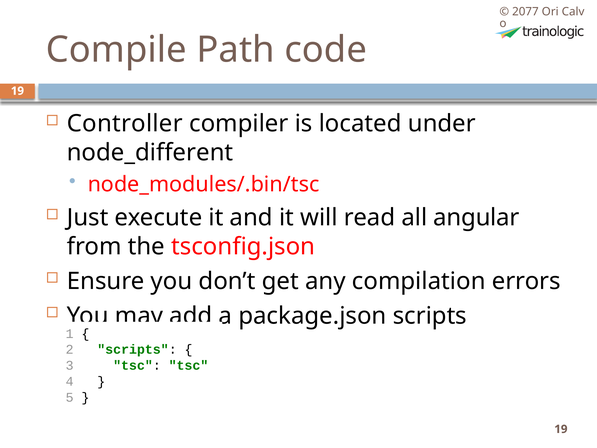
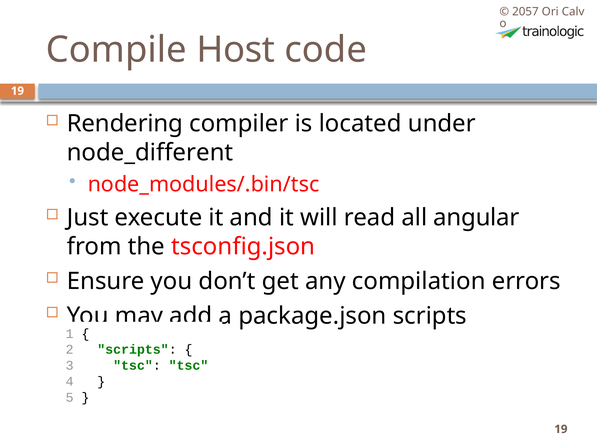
2077: 2077 -> 2057 (525, 12)
Path: Path -> Host (236, 50)
Controller: Controller -> Rendering (125, 124)
